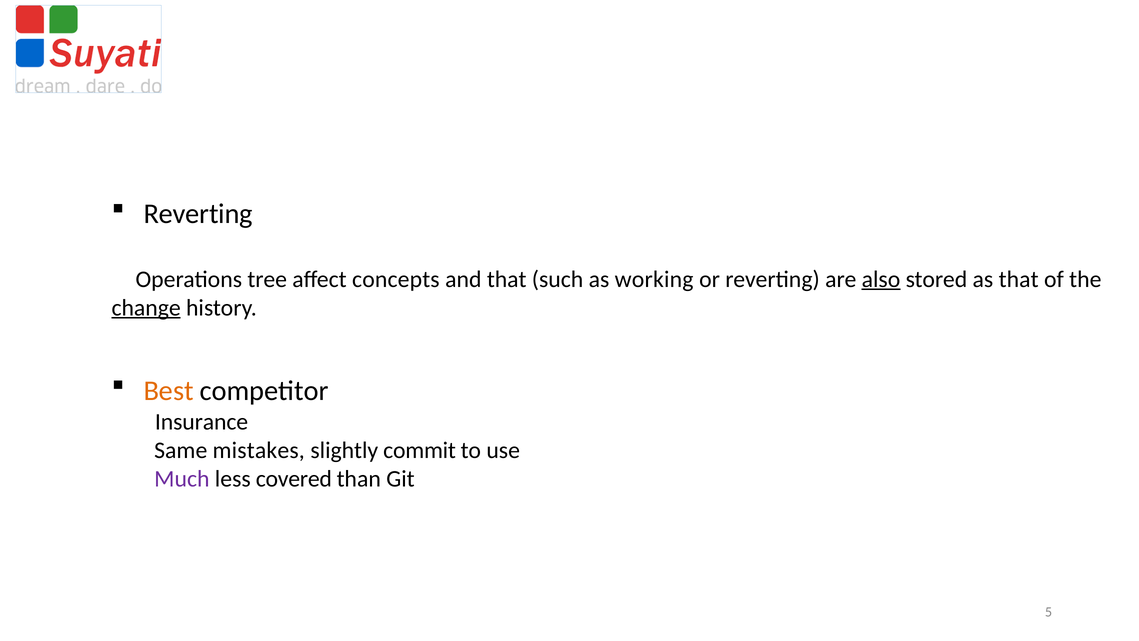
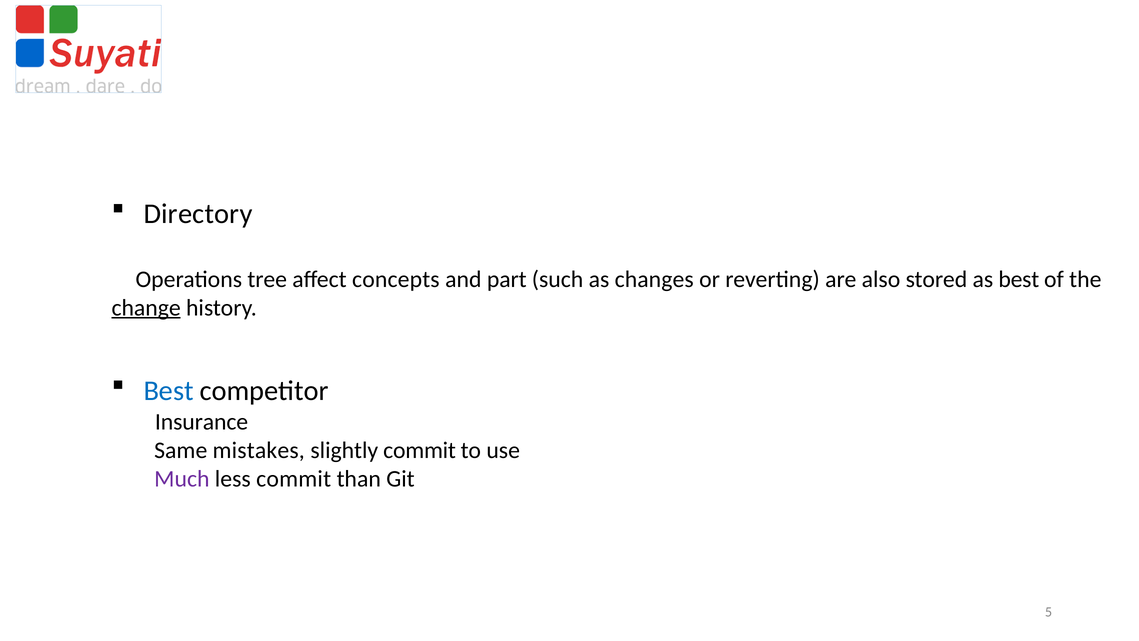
Reverting: Reverting -> Directory (198, 214)
and that: that -> part (507, 279)
working: working -> changes (654, 279)
also underline: present -> none (881, 279)
as that: that -> best (1019, 279)
Best colour: orange -> blue (169, 390)
less covered: covered -> commit (294, 478)
